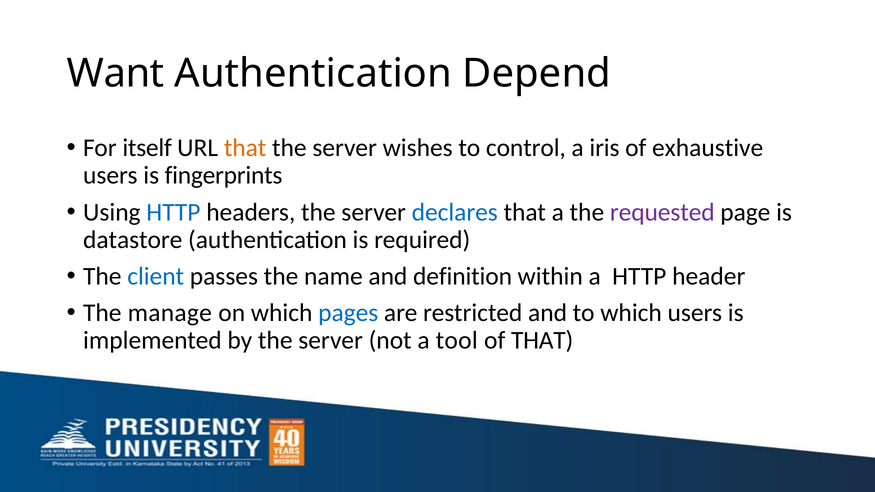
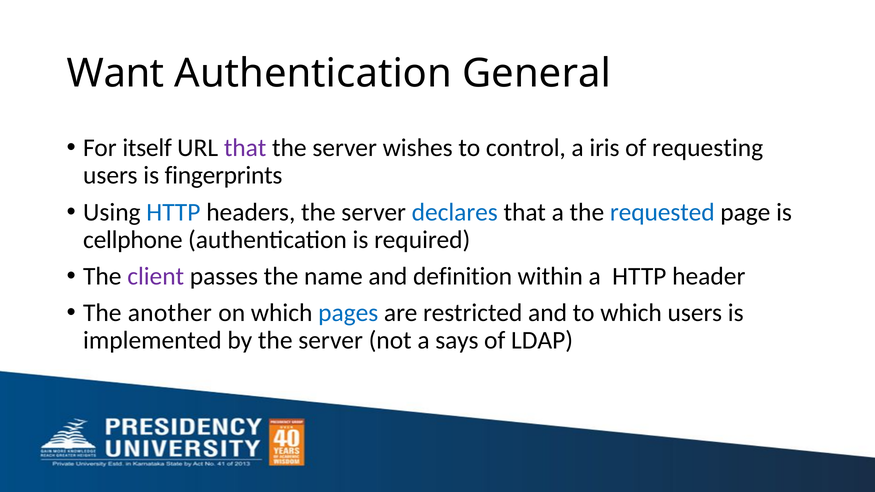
Depend: Depend -> General (537, 74)
that colour: orange -> purple (245, 148)
exhaustive: exhaustive -> requesting (708, 148)
requested colour: purple -> blue (662, 212)
datastore: datastore -> cellphone (133, 240)
client colour: blue -> purple (156, 276)
manage: manage -> another (170, 313)
tool: tool -> says (457, 341)
of THAT: THAT -> LDAP (542, 341)
